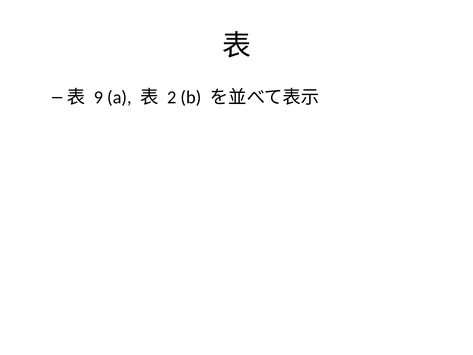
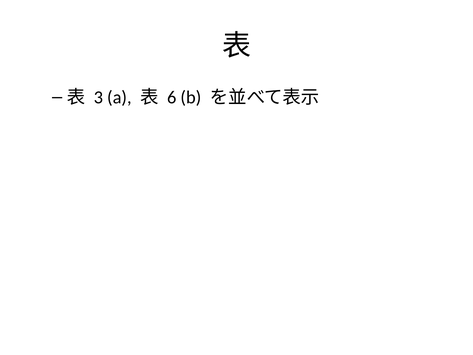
9: 9 -> 3 (98, 97)
2: 2 -> 6 (172, 97)
